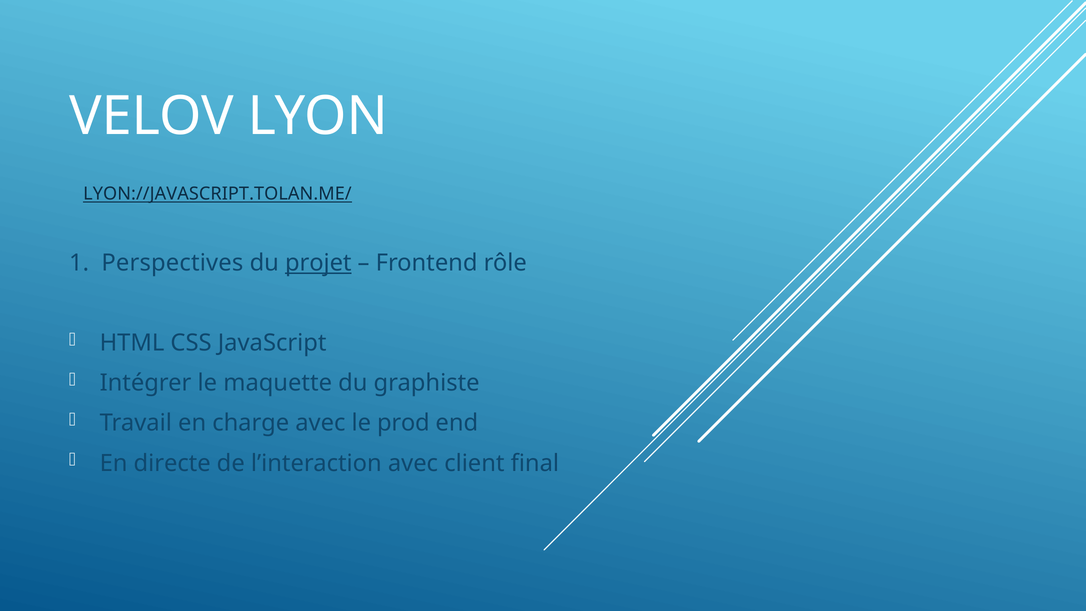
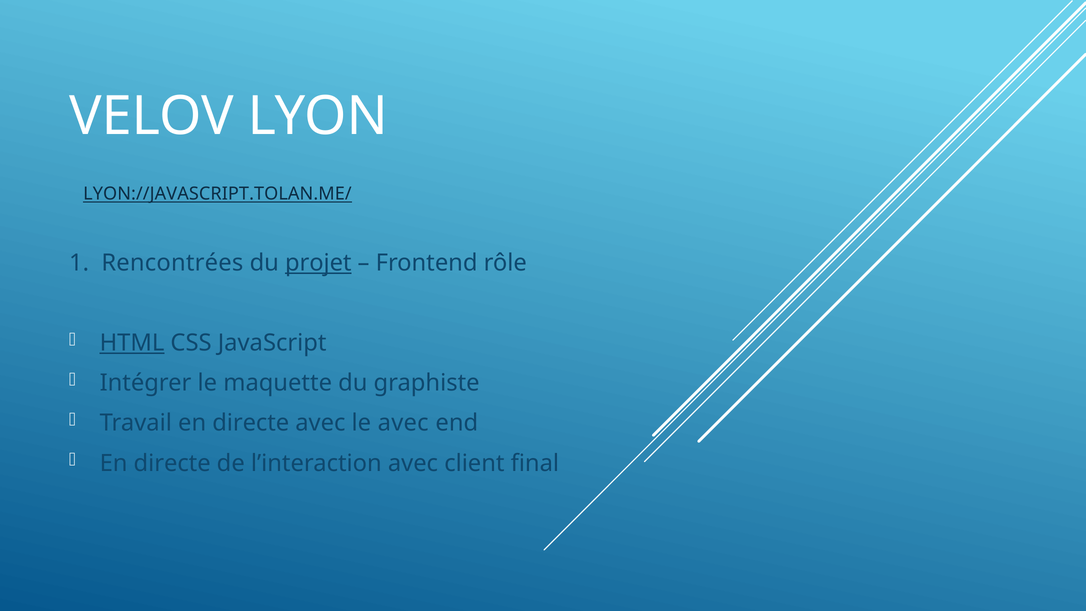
Perspectives: Perspectives -> Rencontrées (172, 263)
HTML underline: none -> present (132, 343)
Travail en charge: charge -> directe (251, 423)
le prod: prod -> avec (403, 423)
